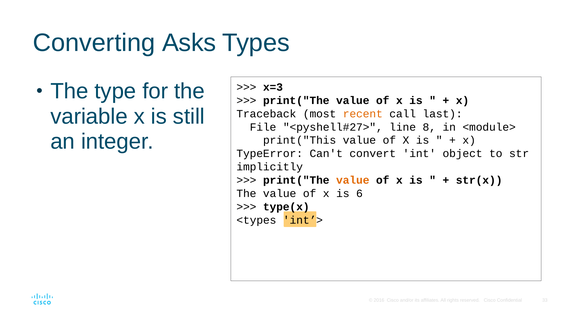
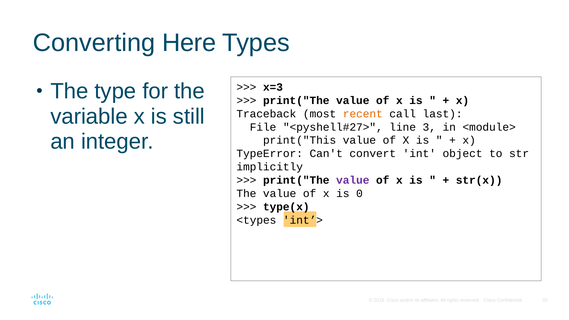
Asks: Asks -> Here (189, 43)
8: 8 -> 3 (429, 127)
value colour: orange -> purple (353, 180)
6: 6 -> 0 (359, 194)
